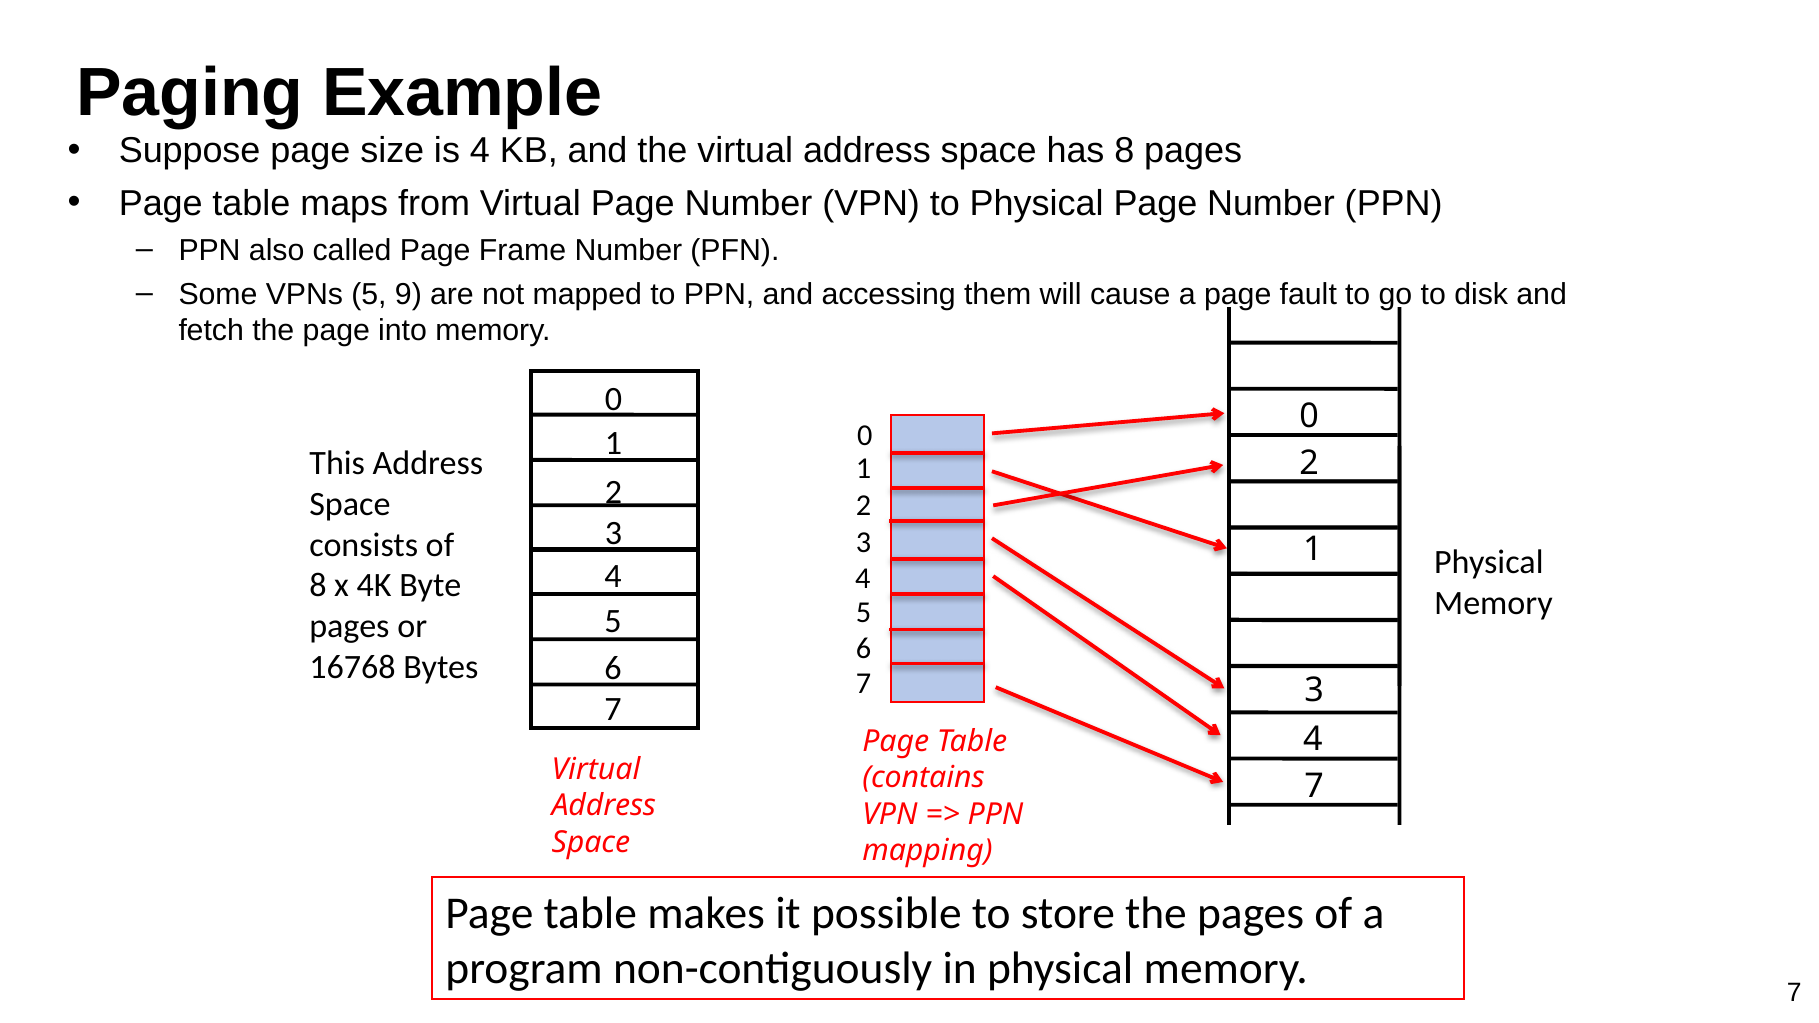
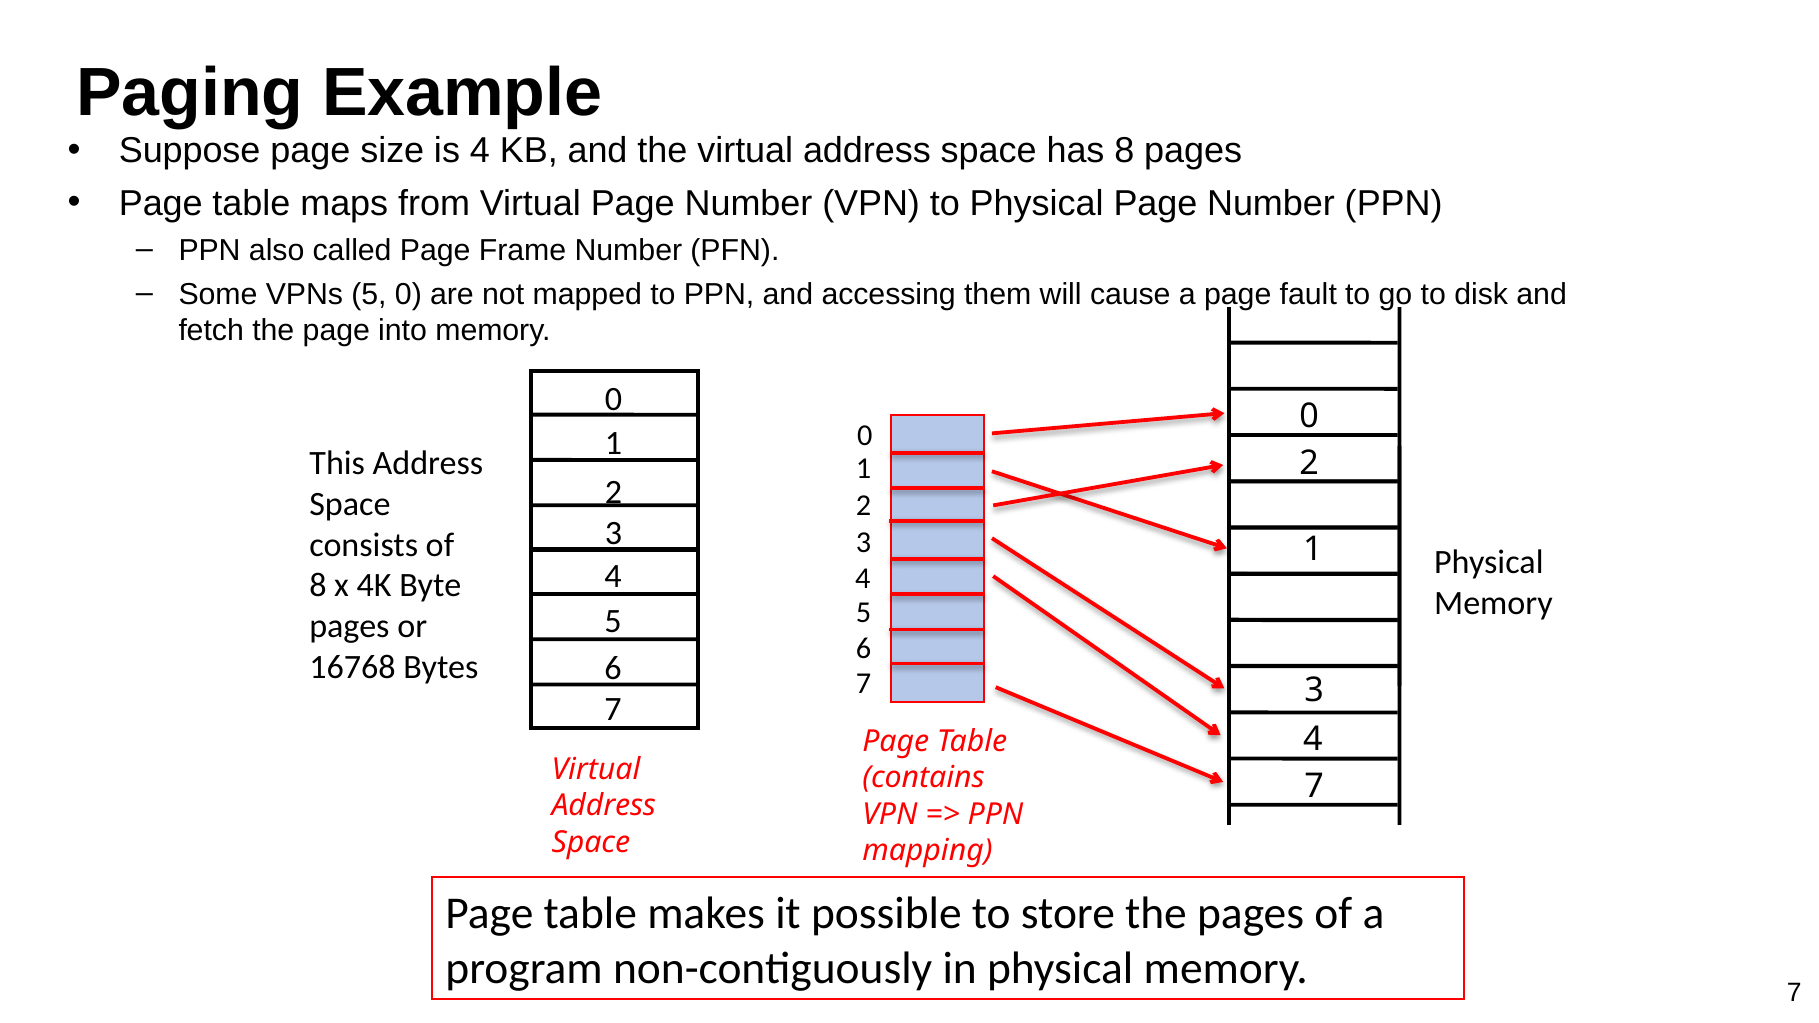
5 9: 9 -> 0 (408, 294)
